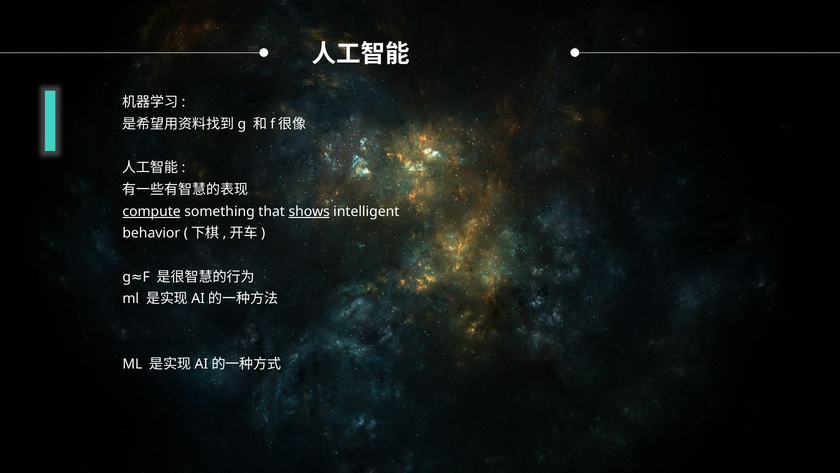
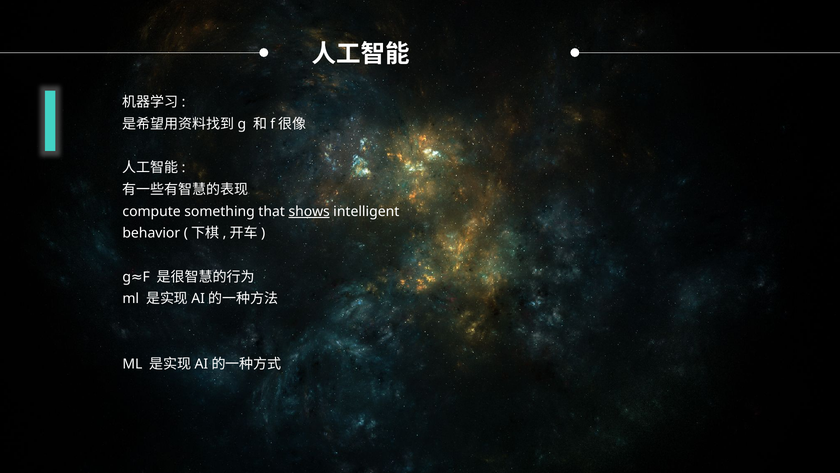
compute underline: present -> none (152, 211)
